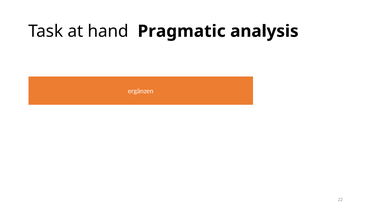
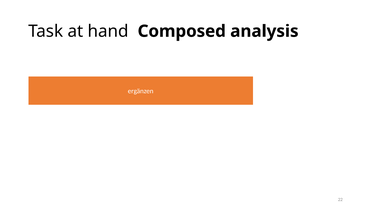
Pragmatic: Pragmatic -> Composed (182, 31)
